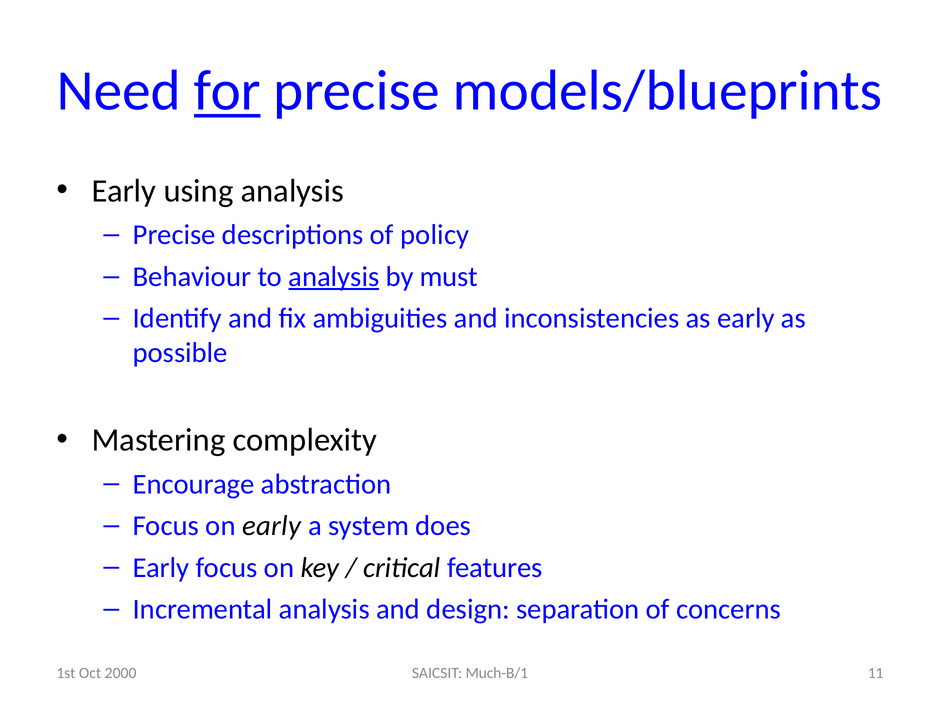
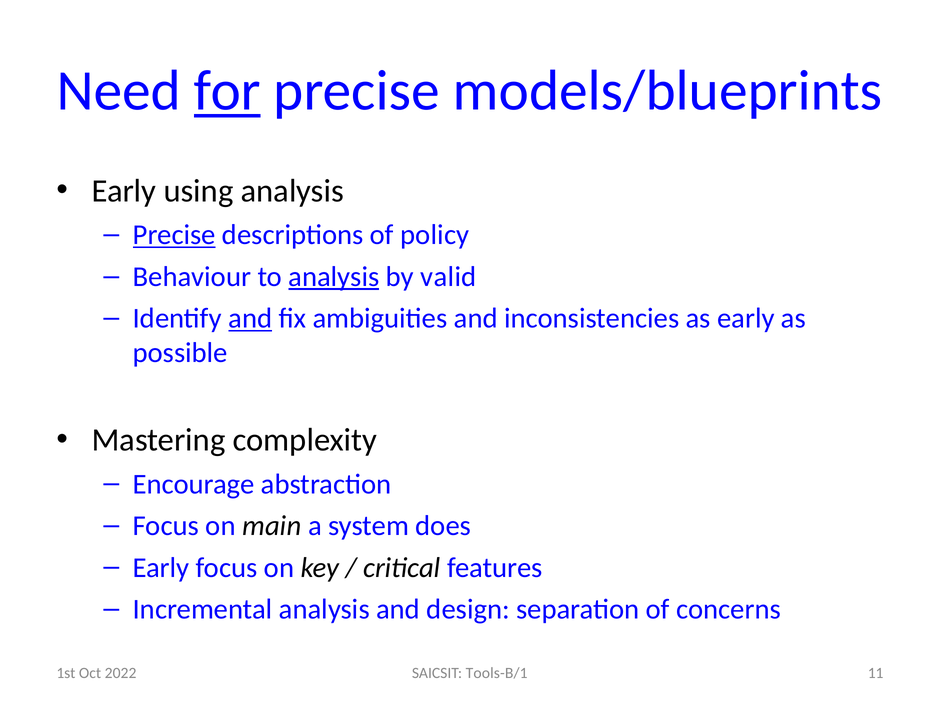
Precise underline: none -> present (174, 235)
must: must -> valid (448, 277)
and underline: none -> present (250, 318)
on early: early -> main (272, 526)
Much-B/1: Much-B/1 -> Tools-B/1 (497, 673)
2000: 2000 -> 2022 (121, 673)
